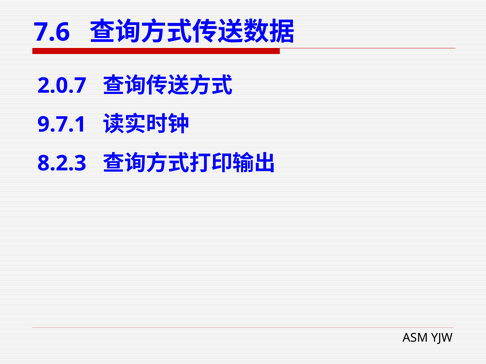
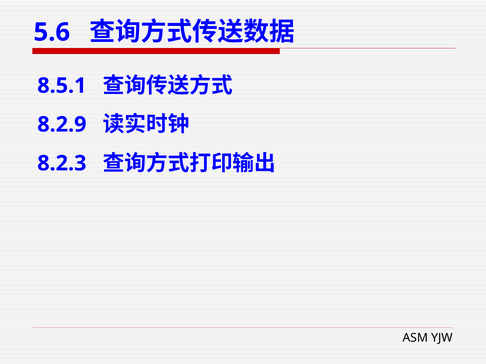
7.6: 7.6 -> 5.6 (52, 32)
2.0.7: 2.0.7 -> 8.5.1 (62, 86)
9.7.1: 9.7.1 -> 8.2.9 (62, 125)
